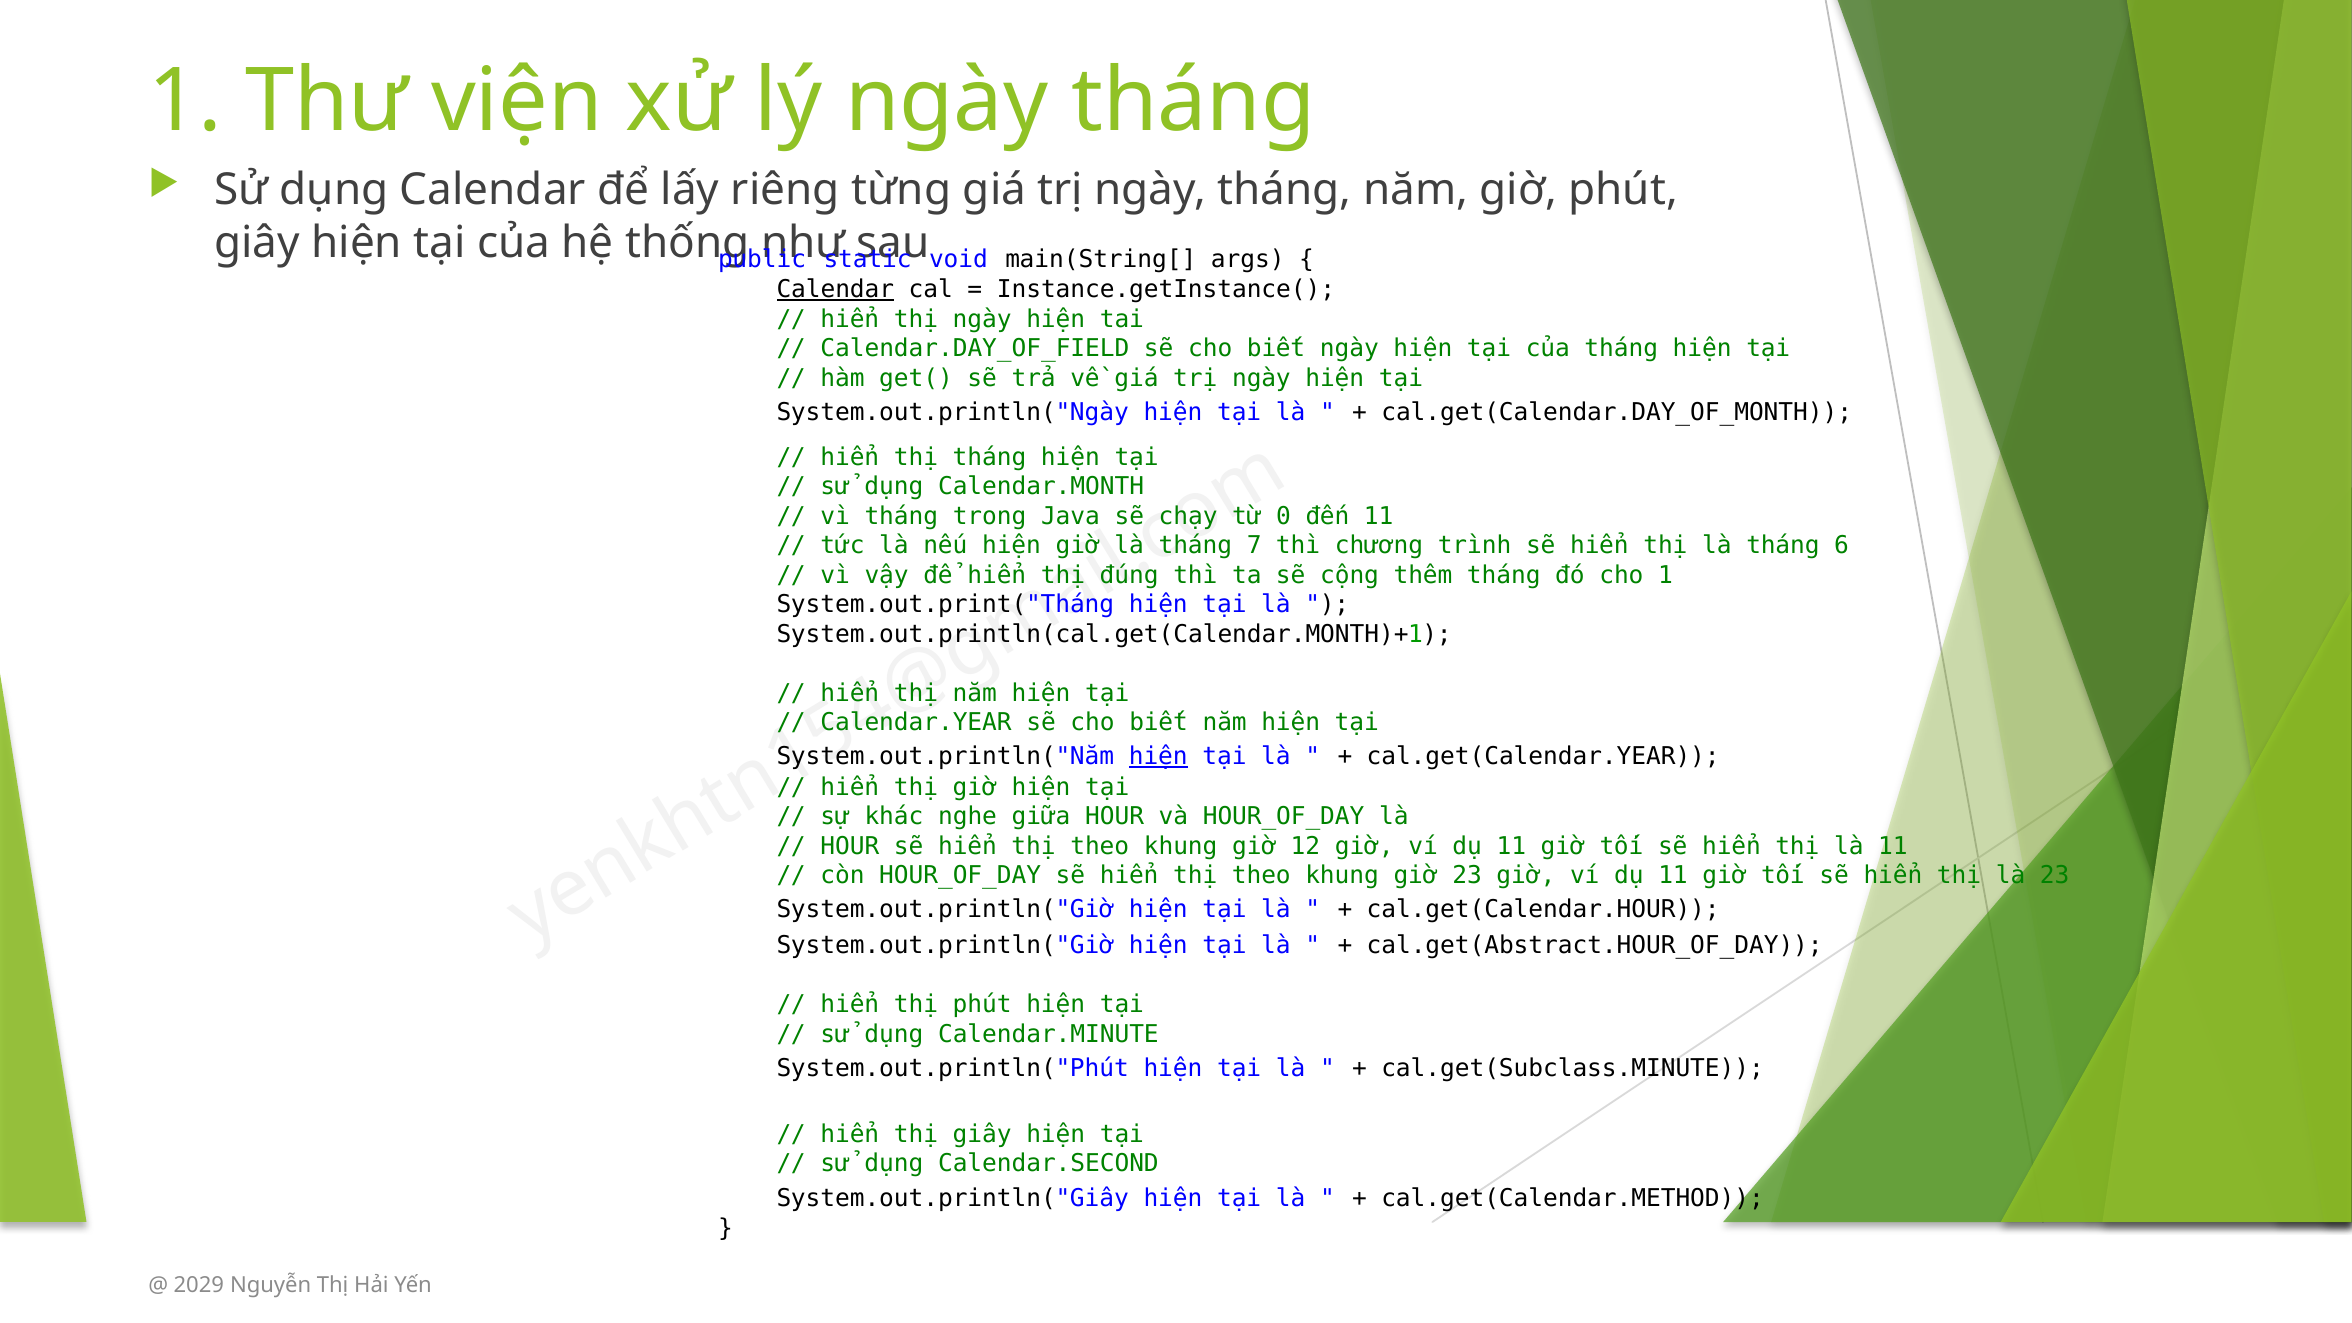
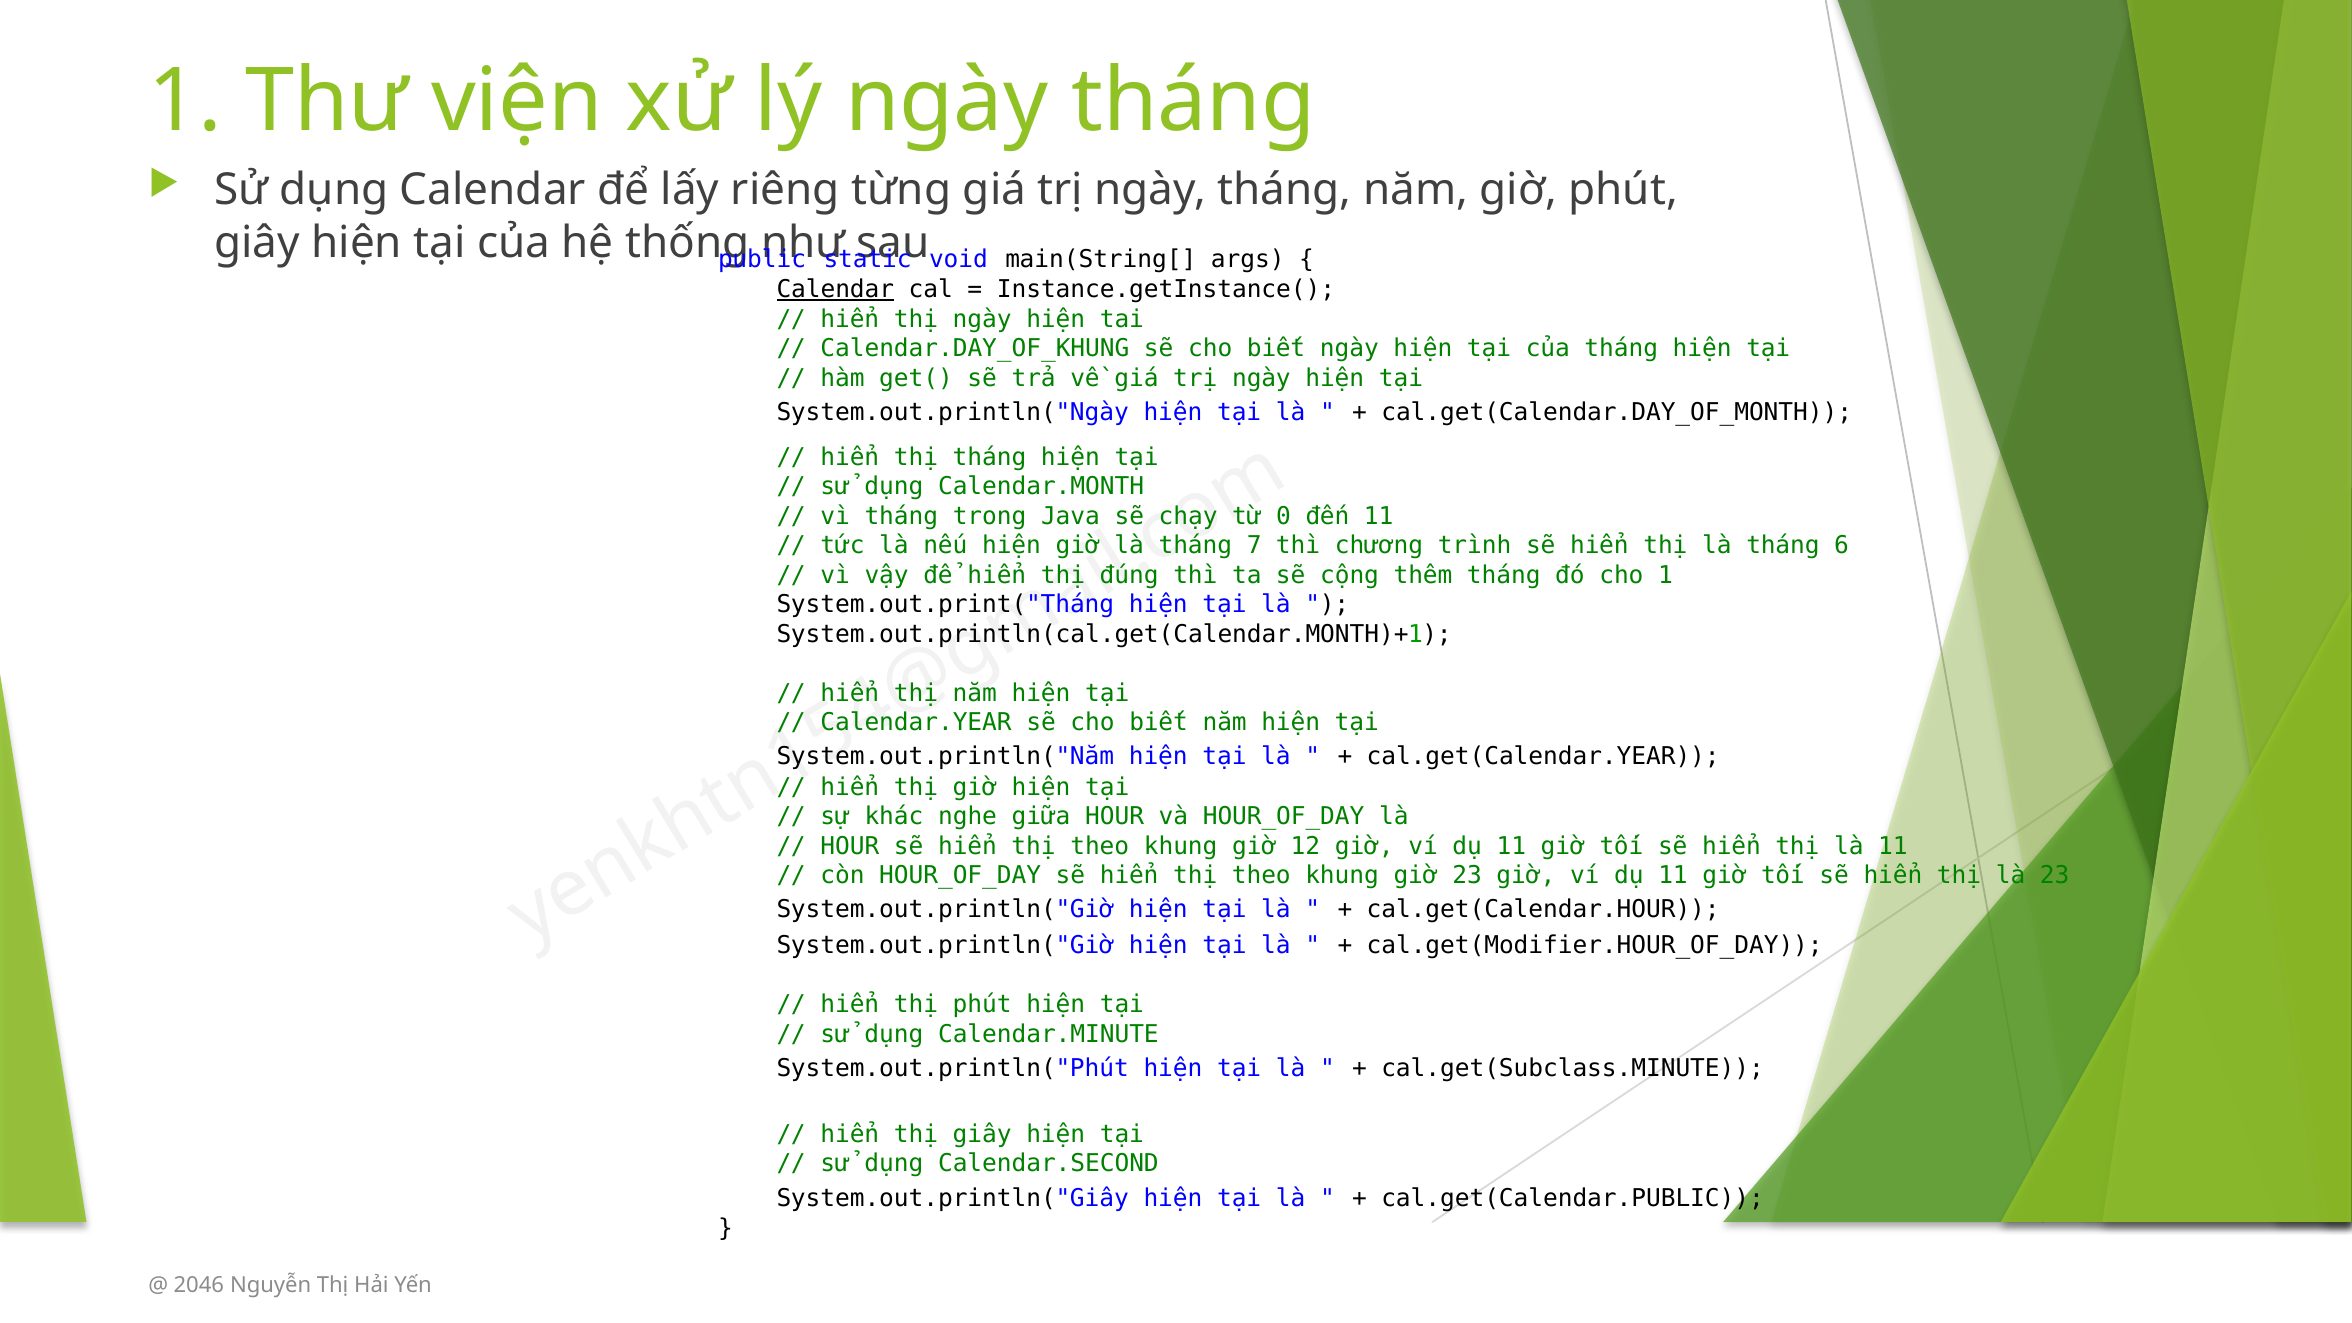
Calendar.DAY_OF_FIELD: Calendar.DAY_OF_FIELD -> Calendar.DAY_OF_KHUNG (975, 349)
hiện underline: present -> none (1158, 757)
cal.get(Abstract.HOUR_OF_DAY: cal.get(Abstract.HOUR_OF_DAY -> cal.get(Modifier.HOUR_OF_DAY (1595, 945)
cal.get(Calendar.METHOD: cal.get(Calendar.METHOD -> cal.get(Calendar.PUBLIC (1573, 1198)
2029: 2029 -> 2046 (199, 1286)
